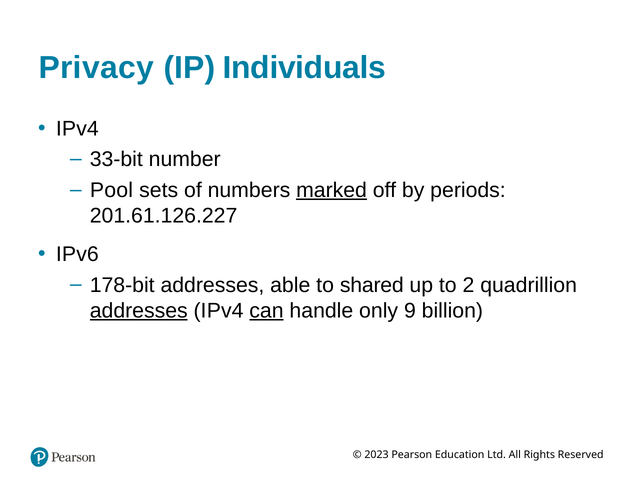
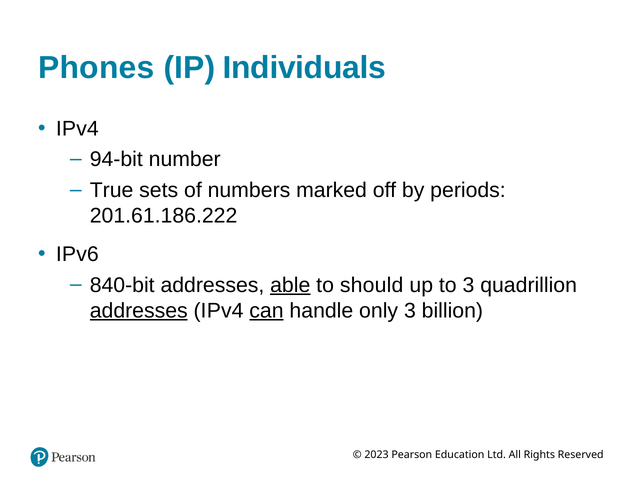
Privacy: Privacy -> Phones (96, 68)
33-bit: 33-bit -> 94-bit (116, 160)
Pool: Pool -> True (112, 191)
marked underline: present -> none (332, 191)
201.61.126.227: 201.61.126.227 -> 201.61.186.222 (164, 216)
178-bit: 178-bit -> 840-bit (122, 286)
able underline: none -> present (290, 286)
shared: shared -> should (372, 286)
to 2: 2 -> 3 (468, 286)
only 9: 9 -> 3 (410, 311)
